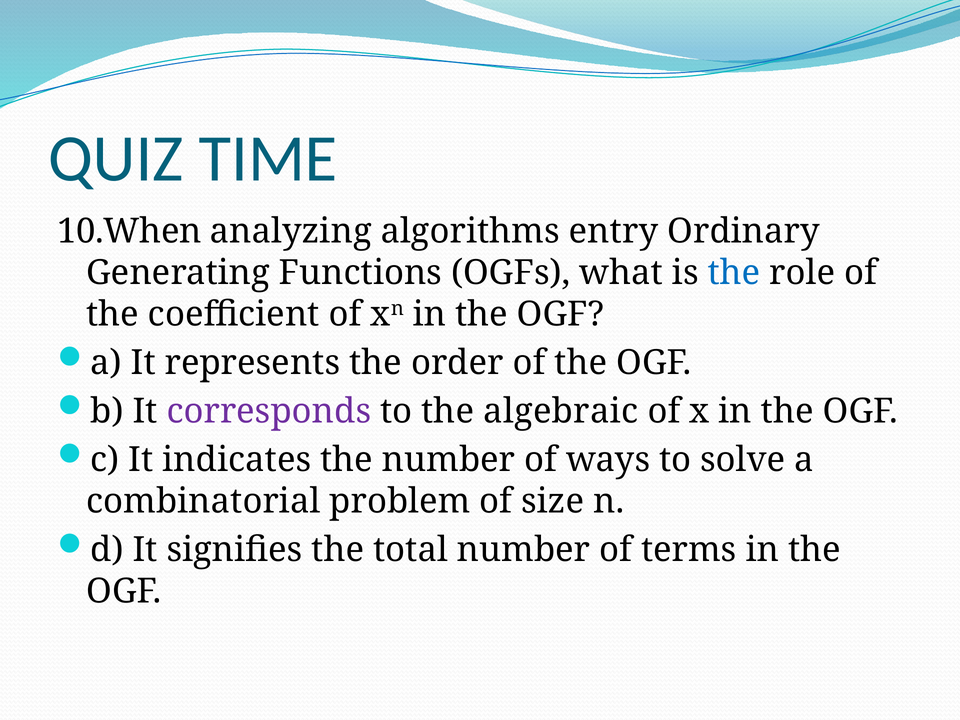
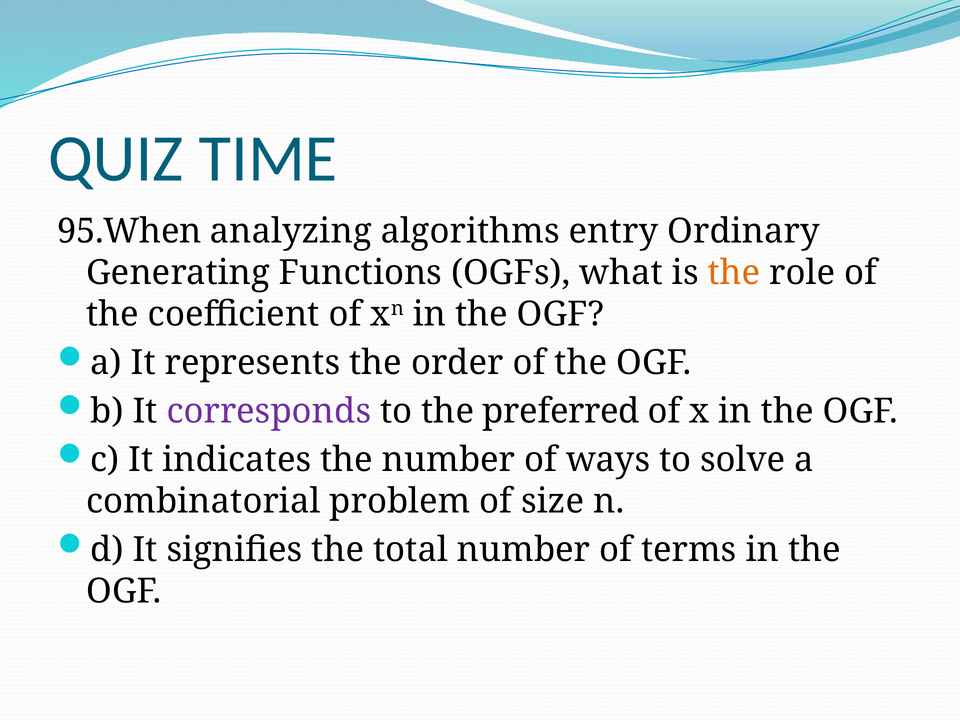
10.When: 10.When -> 95.When (129, 231)
the colour: blue -> orange (734, 273)
algebraic: algebraic -> preferred (561, 411)
